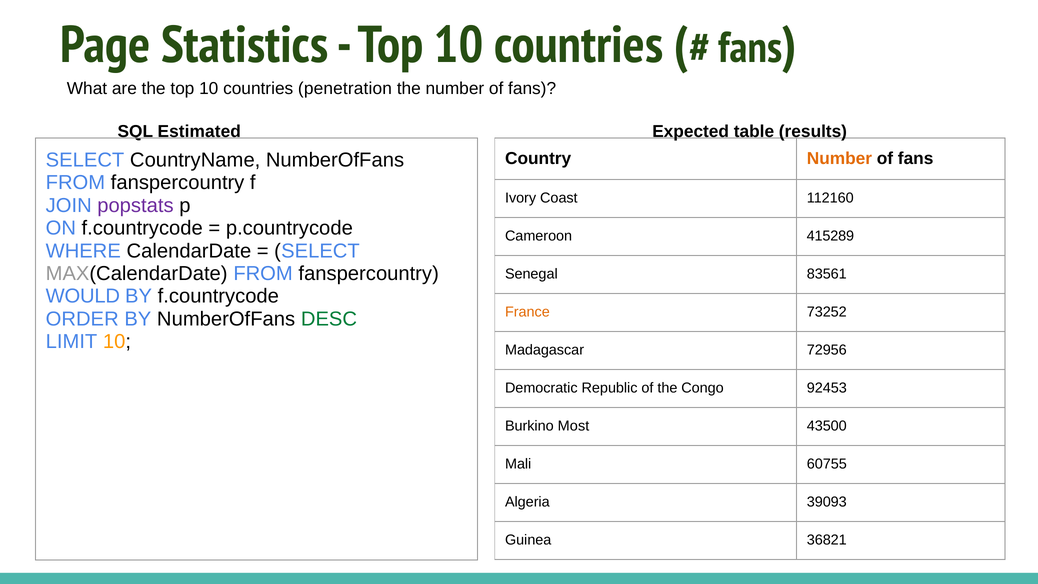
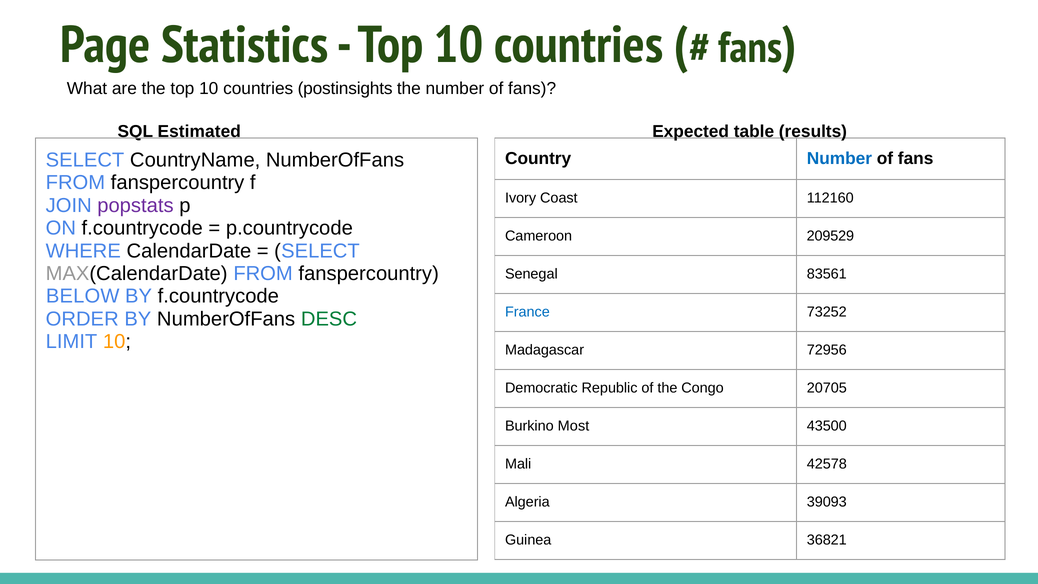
penetration: penetration -> postinsights (345, 88)
Number colour: orange -> blue (839, 158)
415289: 415289 -> 209529 (830, 236)
WOULD: WOULD -> BELOW (83, 296)
France colour: orange -> blue (527, 312)
92453: 92453 -> 20705 (827, 388)
60755: 60755 -> 42578 (827, 464)
